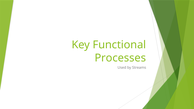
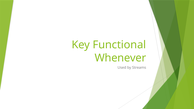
Processes: Processes -> Whenever (120, 58)
